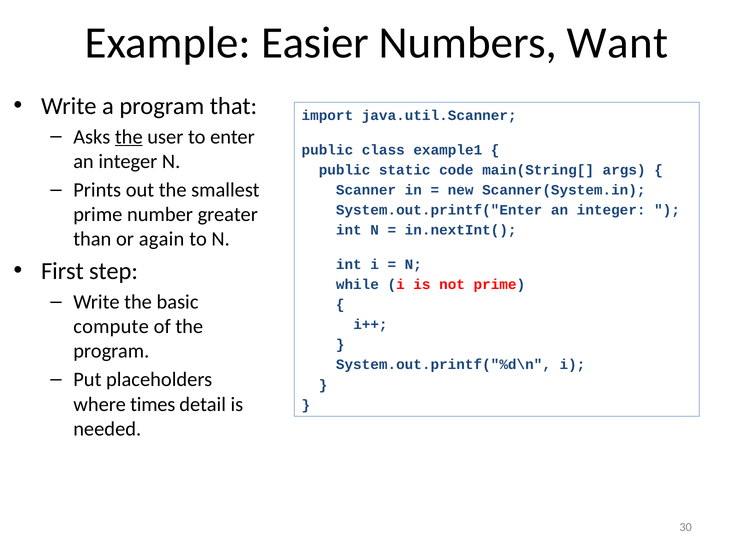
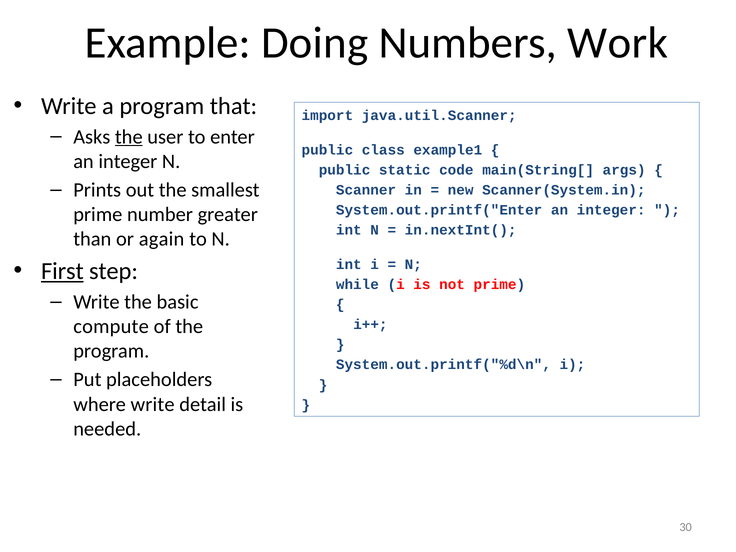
Easier: Easier -> Doing (315, 43)
Want: Want -> Work (618, 43)
First underline: none -> present (62, 271)
where times: times -> write (153, 404)
